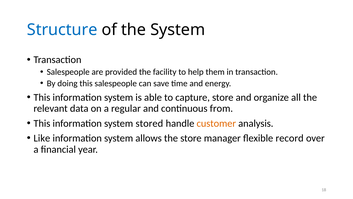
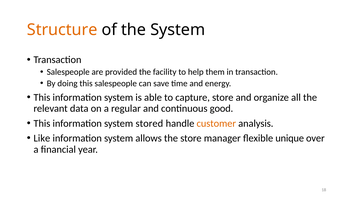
Structure colour: blue -> orange (62, 30)
from: from -> good (221, 108)
record: record -> unique (290, 138)
